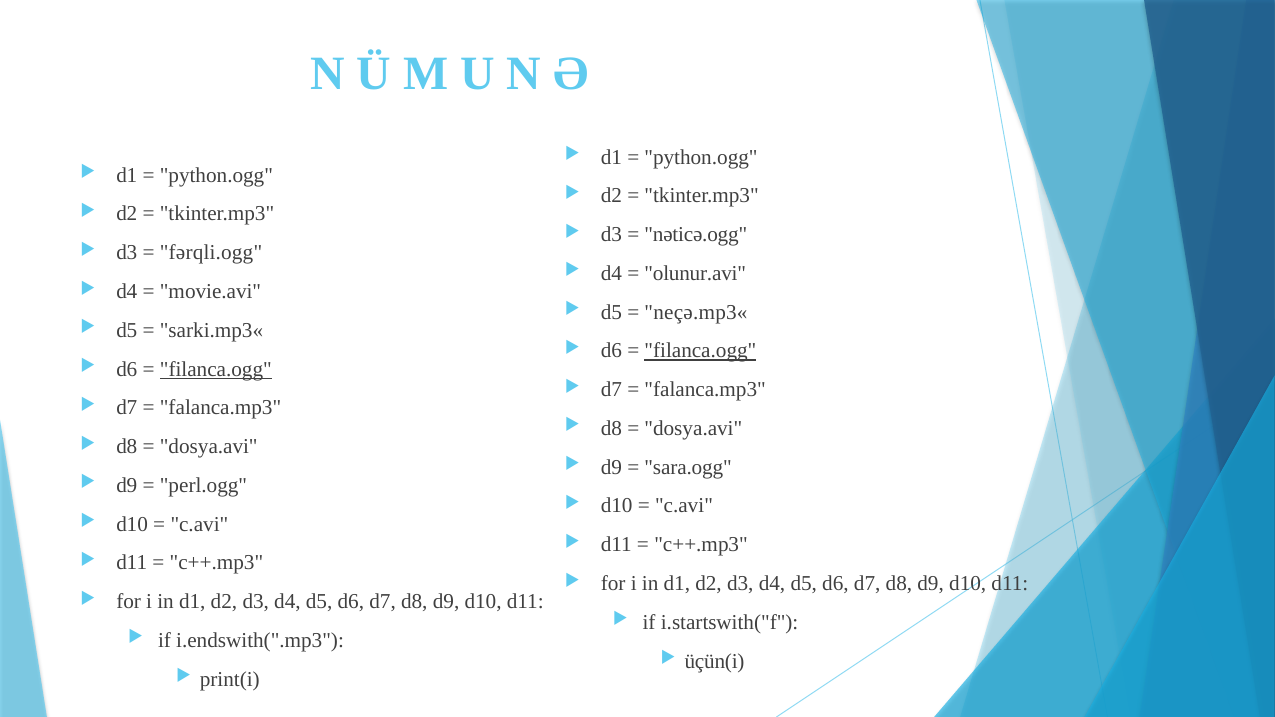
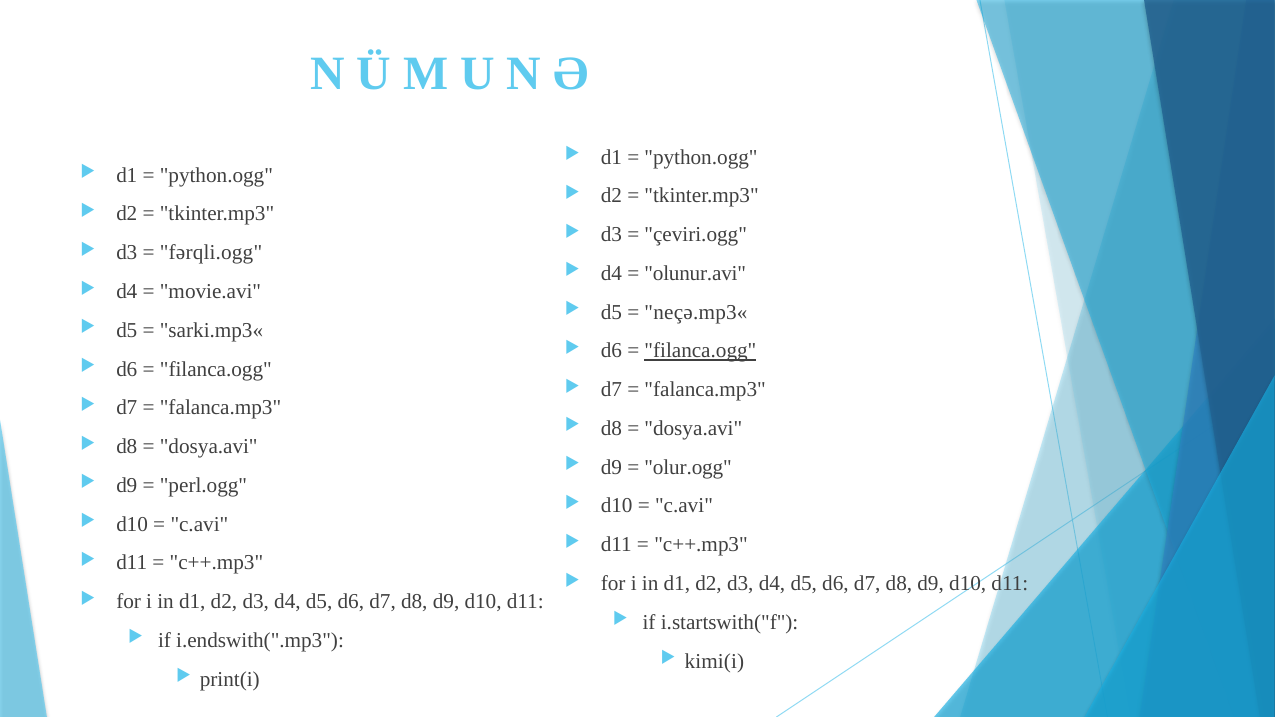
nəticə.ogg: nəticə.ogg -> çeviri.ogg (696, 235)
filanca.ogg underline: present -> none (216, 369)
sara.ogg: sara.ogg -> olur.ogg (688, 467)
üçün(i: üçün(i -> kimi(i (714, 661)
